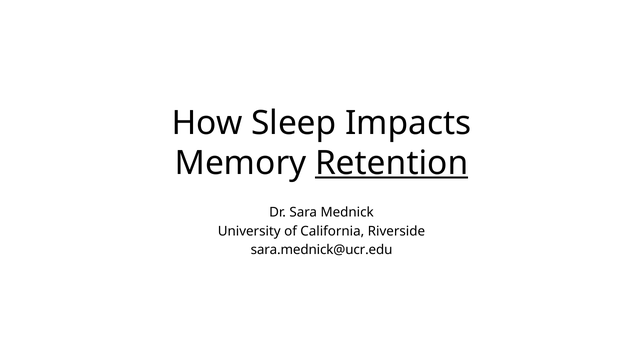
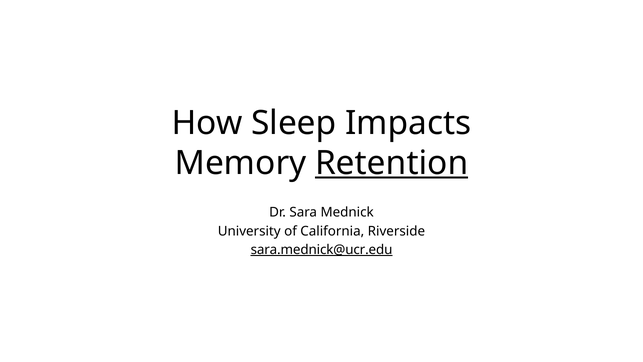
sara.mednick@ucr.edu underline: none -> present (322, 250)
